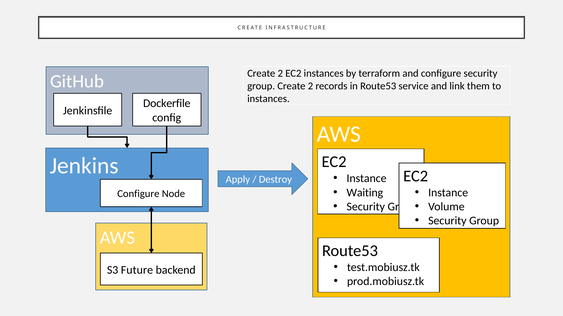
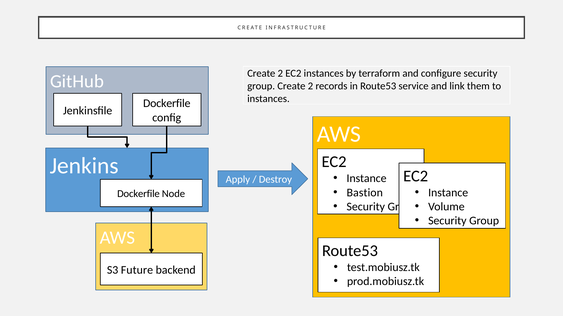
Waiting: Waiting -> Bastion (365, 193)
Configure: Configure -> Dockerfile (138, 194)
